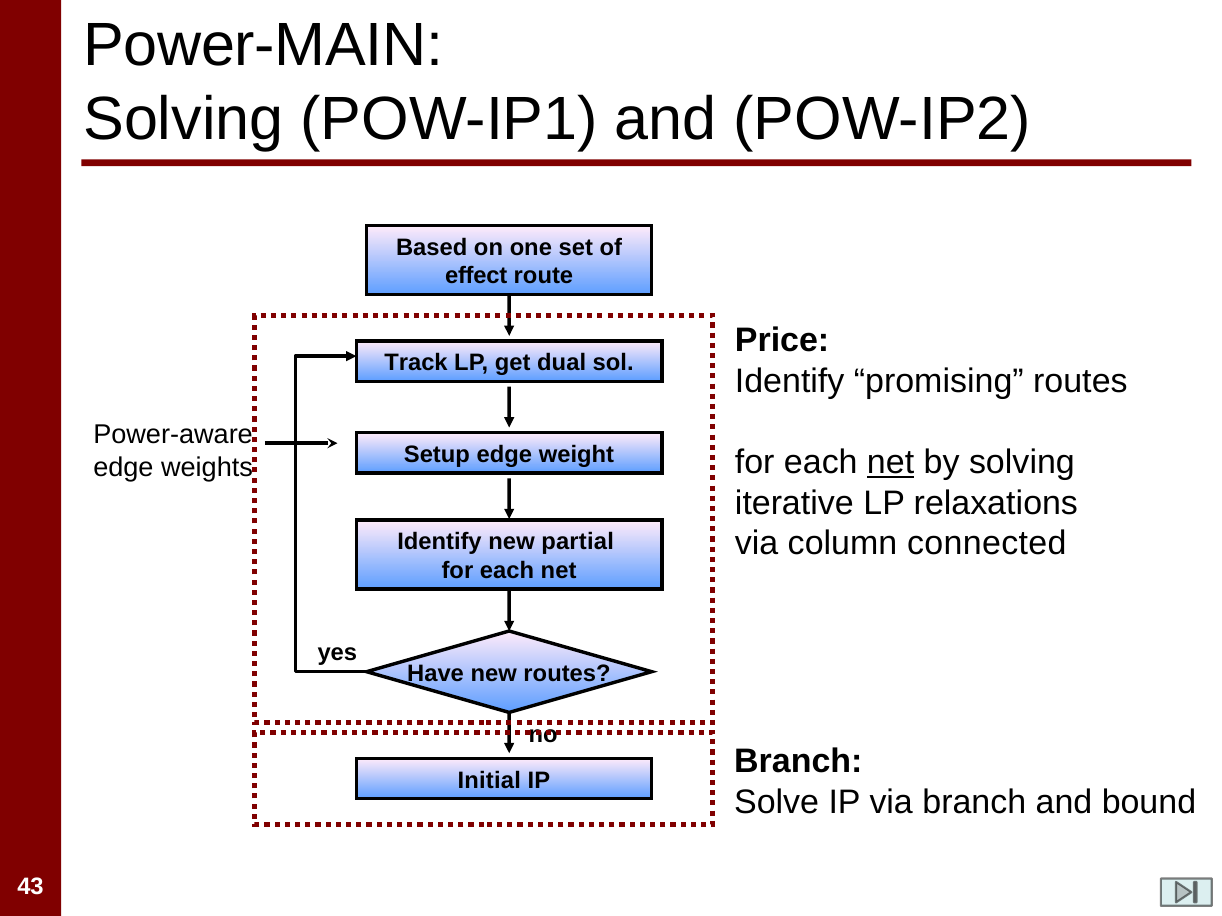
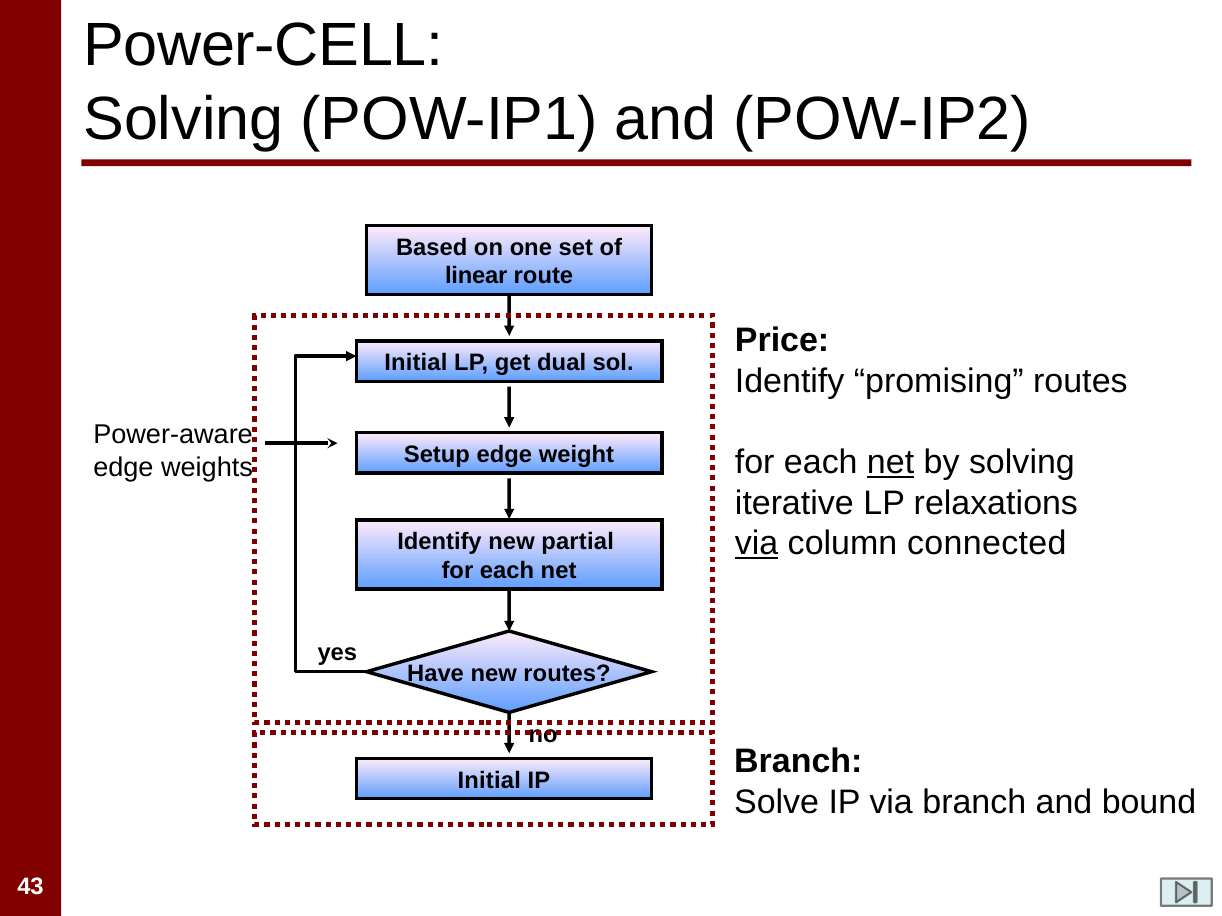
Power-MAIN: Power-MAIN -> Power-CELL (263, 46)
effect: effect -> linear (476, 276)
Track: Track -> Initial (416, 363)
via underline: none -> present (757, 544)
